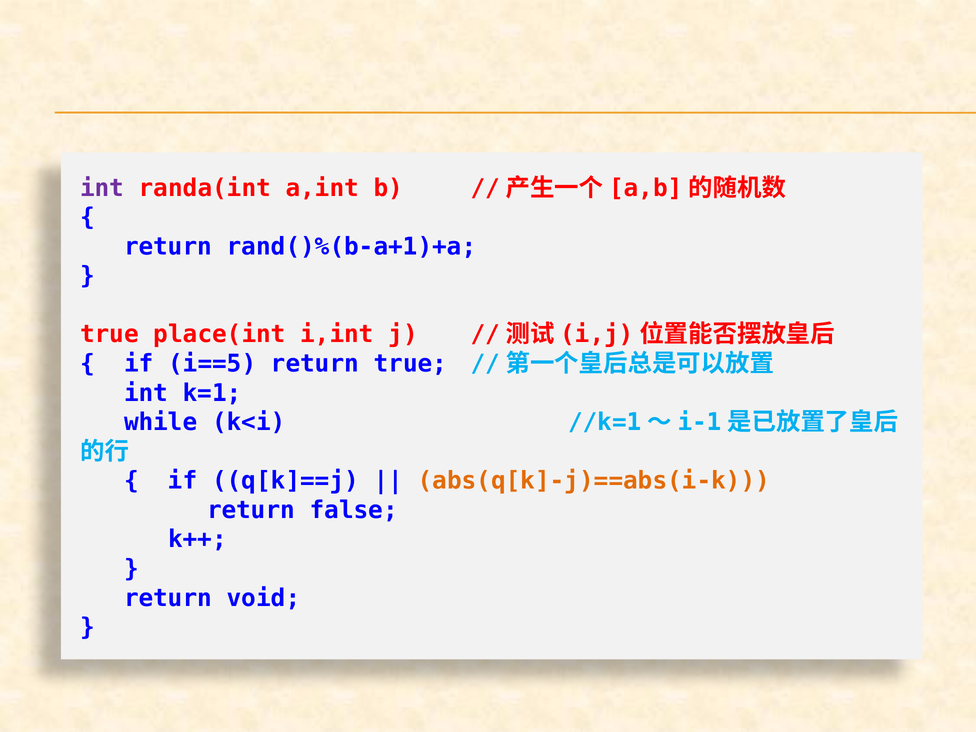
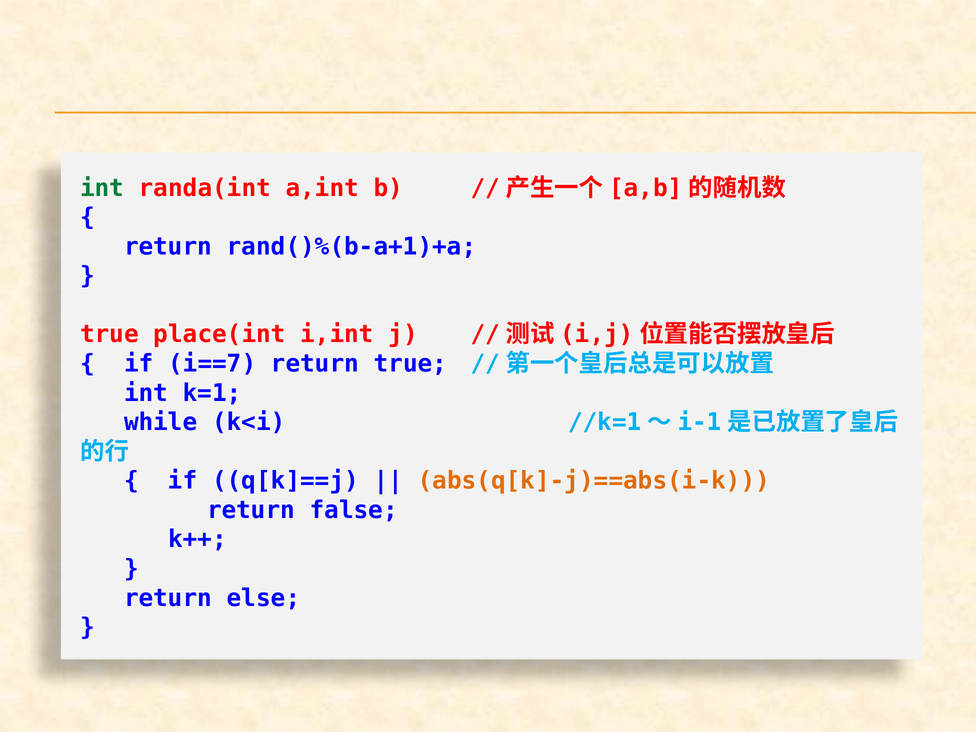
int colour: purple -> green (102, 188)
i==5: i==5 -> i==7 (212, 364)
void: void -> else (264, 598)
